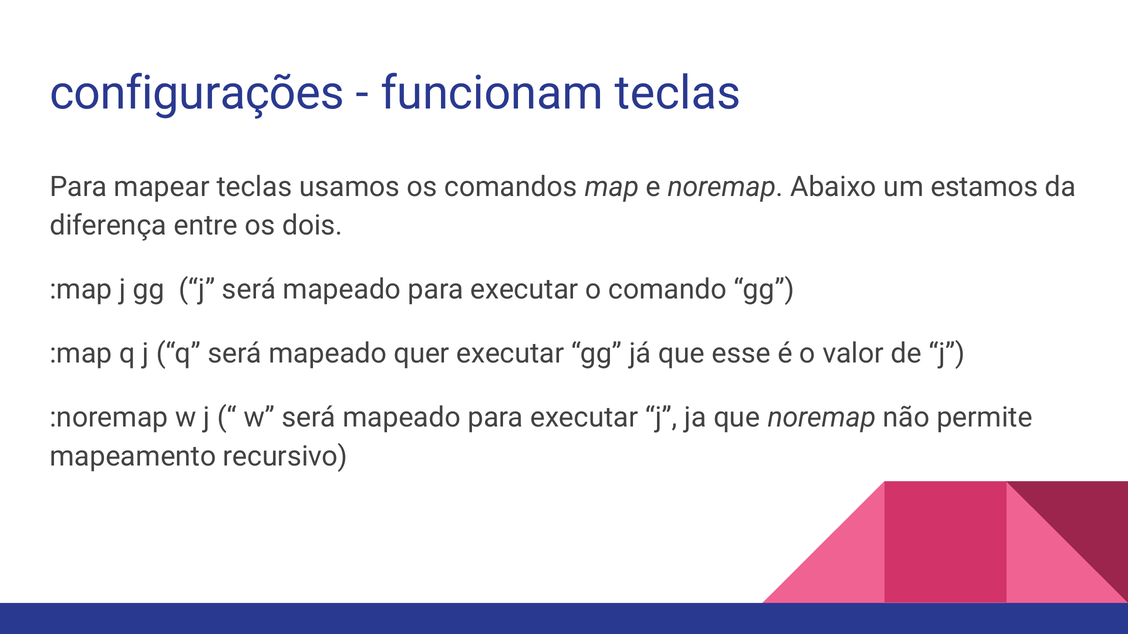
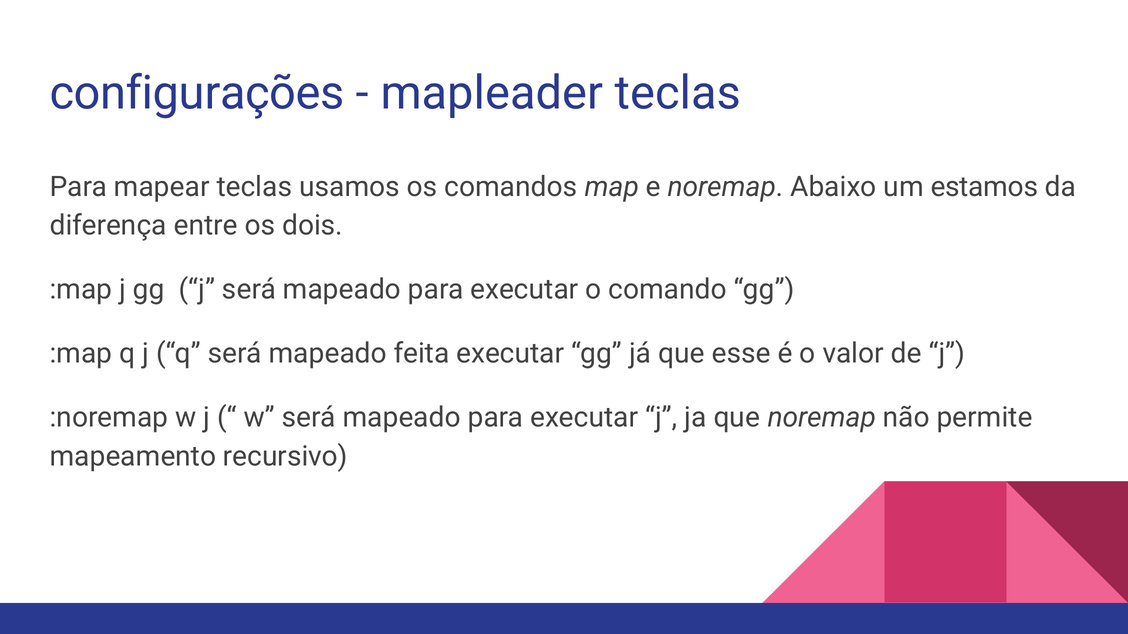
funcionam: funcionam -> mapleader (492, 93)
quer: quer -> feita (422, 354)
